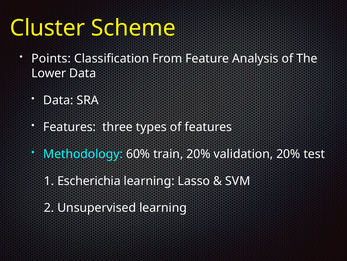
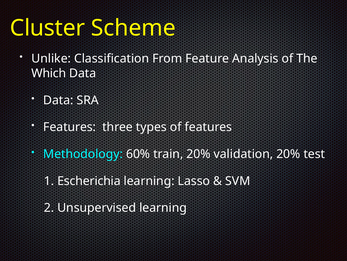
Points: Points -> Unlike (51, 58)
Lower: Lower -> Which (49, 73)
